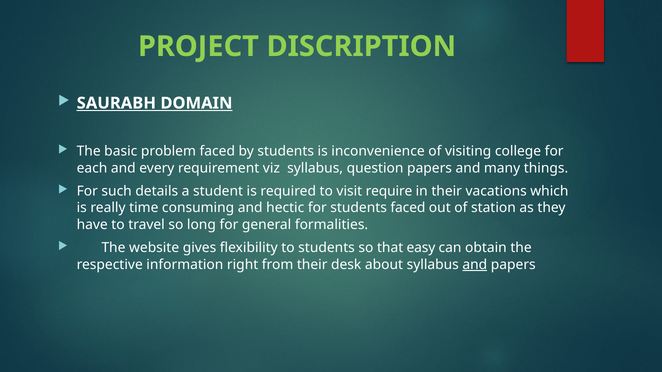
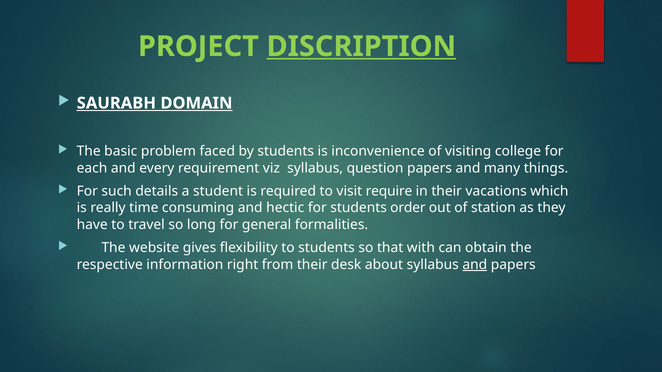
DISCRIPTION underline: none -> present (361, 46)
students faced: faced -> order (408, 208)
easy: easy -> with (421, 248)
